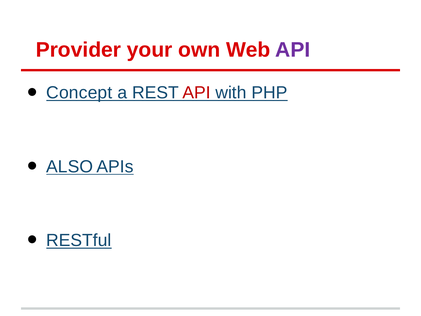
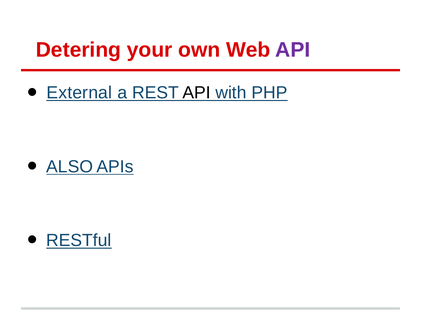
Provider: Provider -> Detering (78, 50)
Concept: Concept -> External (79, 93)
API colour: red -> black (196, 93)
